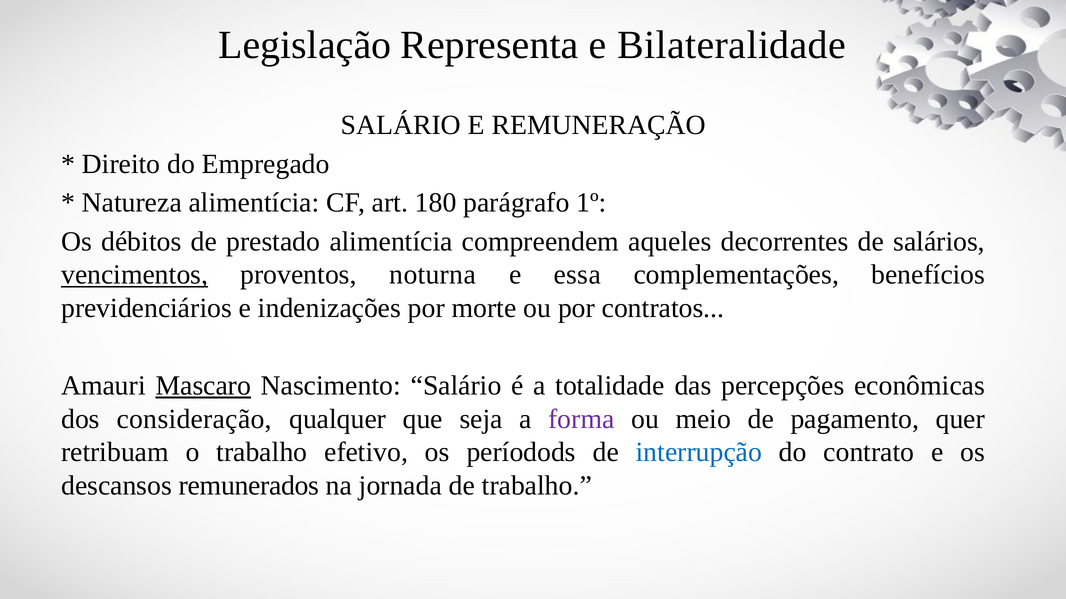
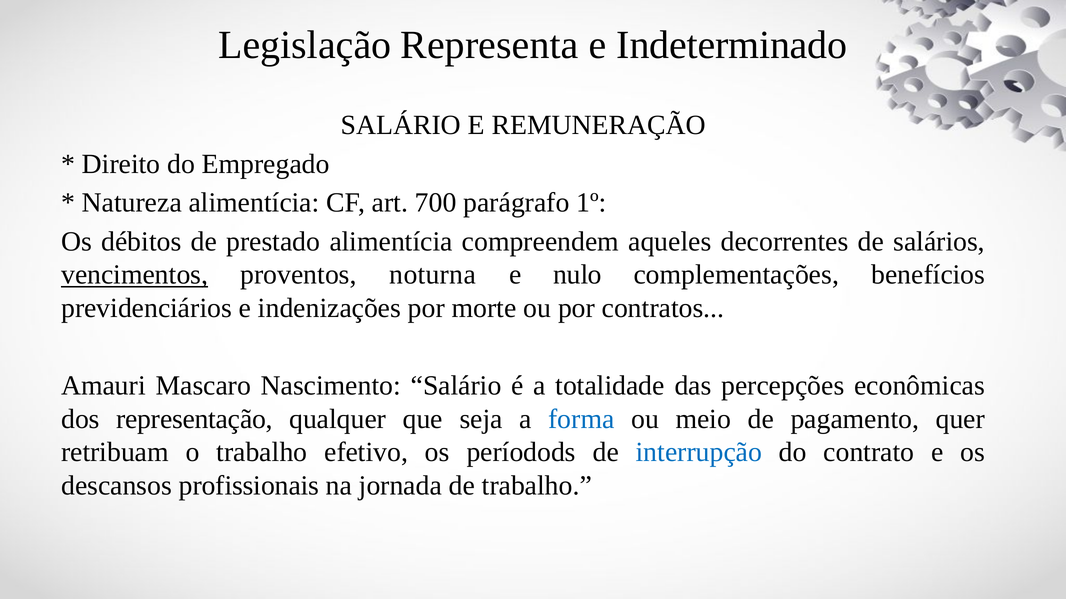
Bilateralidade: Bilateralidade -> Indeterminado (732, 45)
180: 180 -> 700 (436, 203)
essa: essa -> nulo (578, 275)
Mascaro underline: present -> none (203, 386)
consideração: consideração -> representação (194, 419)
forma colour: purple -> blue (581, 419)
remunerados: remunerados -> profissionais (249, 486)
